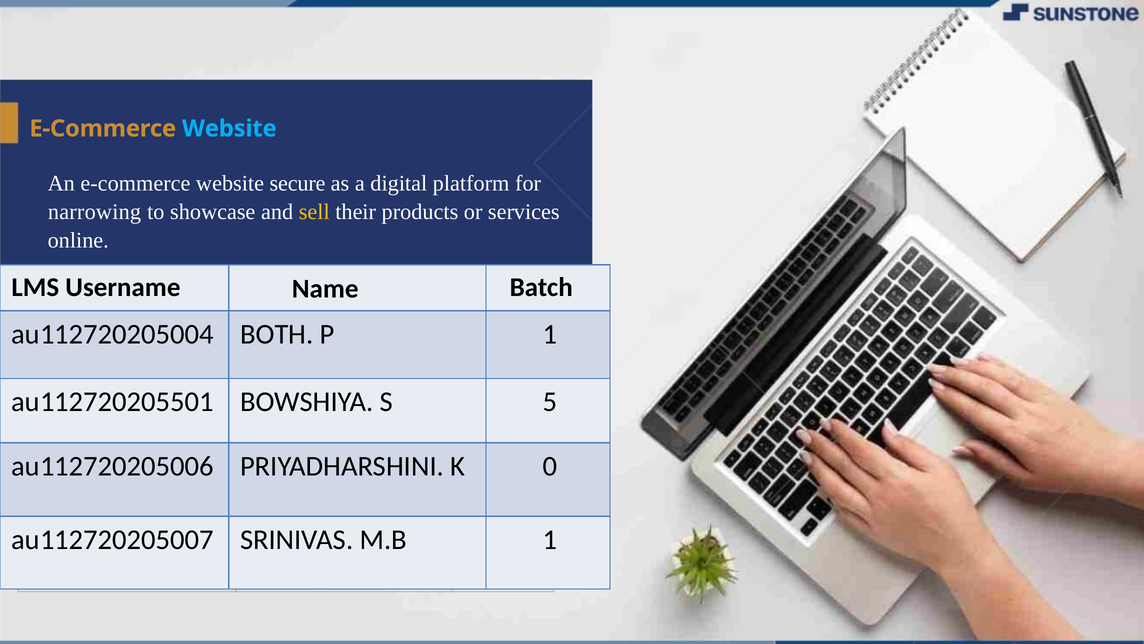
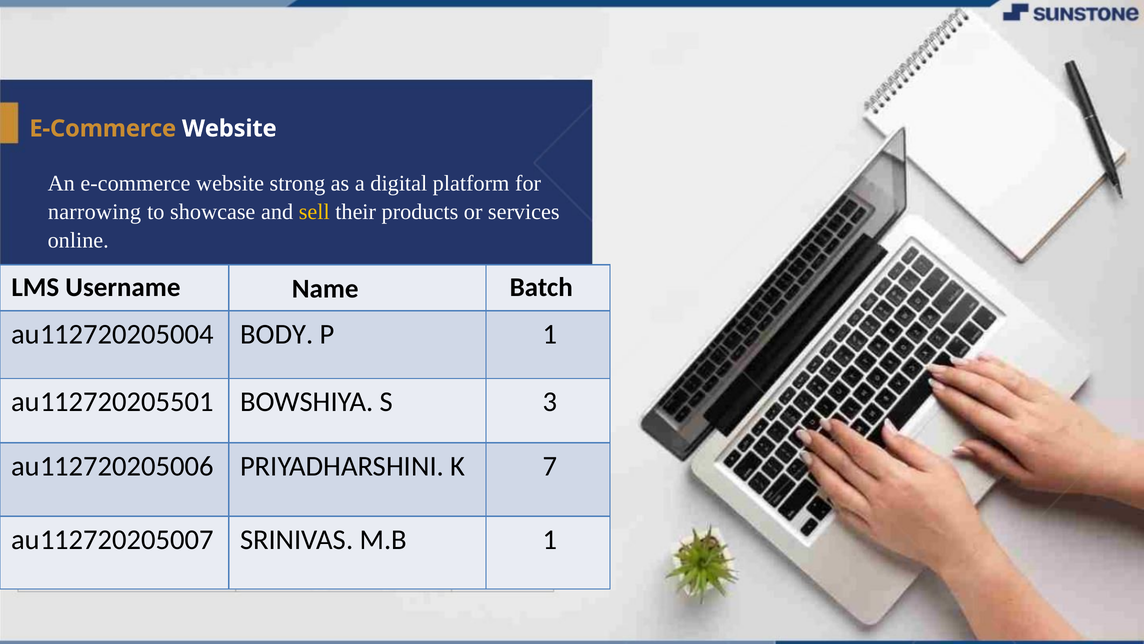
Website colour: light blue -> white (229, 128)
secure: secure -> strong (297, 183)
BOTH: BOTH -> BODY (277, 334)
5: 5 -> 3 (550, 402)
0: 0 -> 7 (550, 466)
